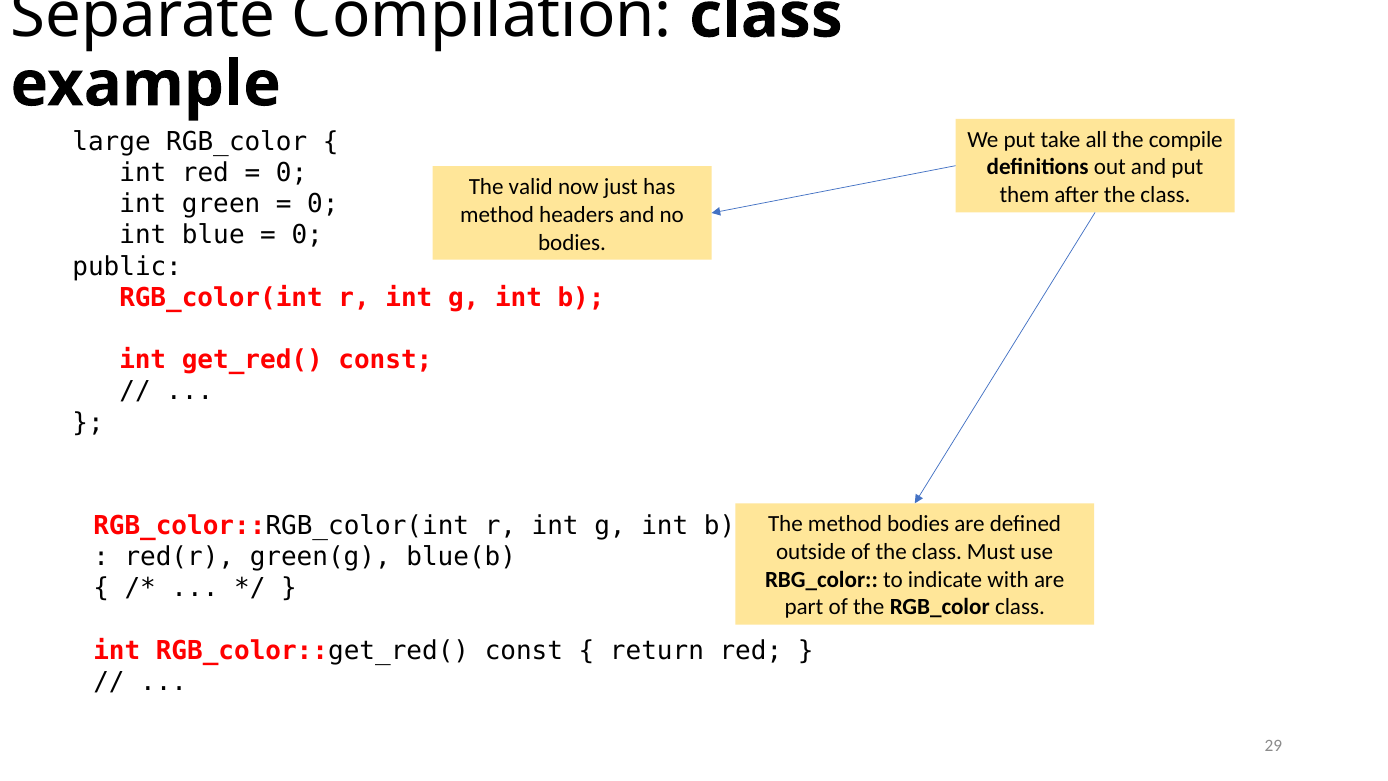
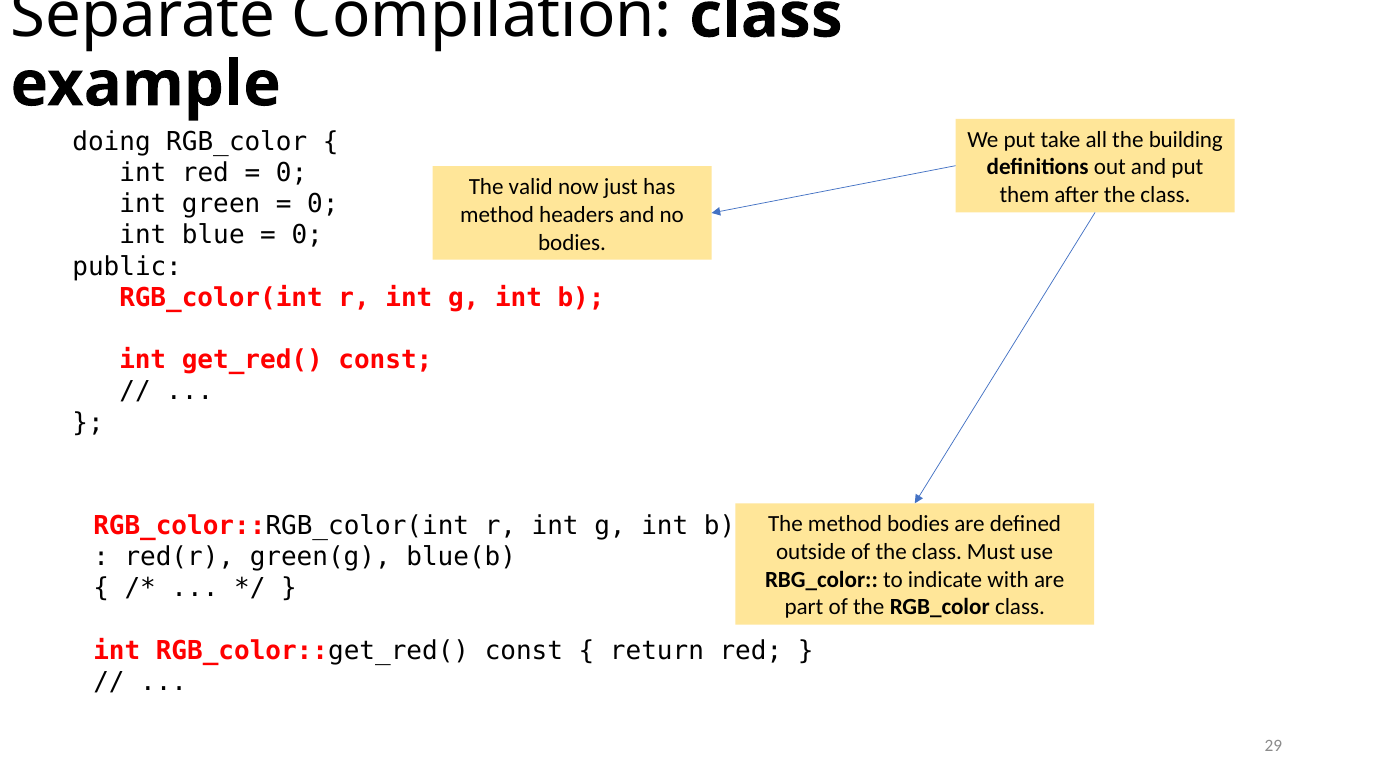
large: large -> doing (112, 141)
compile: compile -> building (1186, 140)
